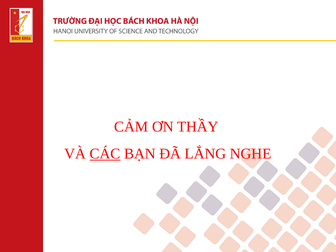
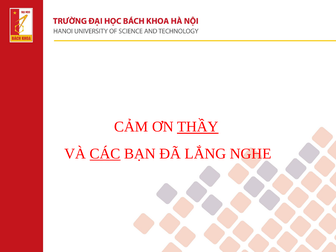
THẦY underline: none -> present (198, 127)
